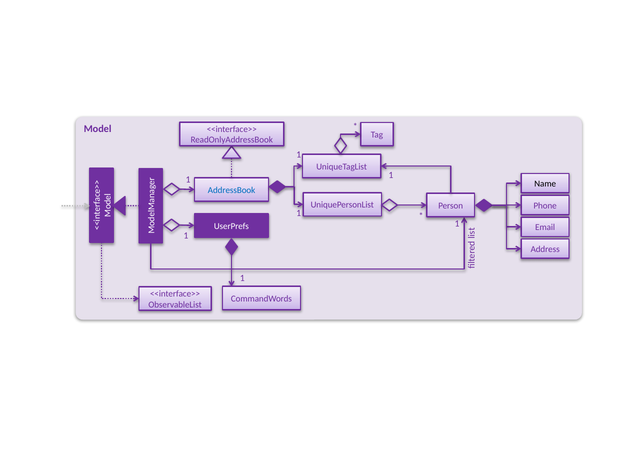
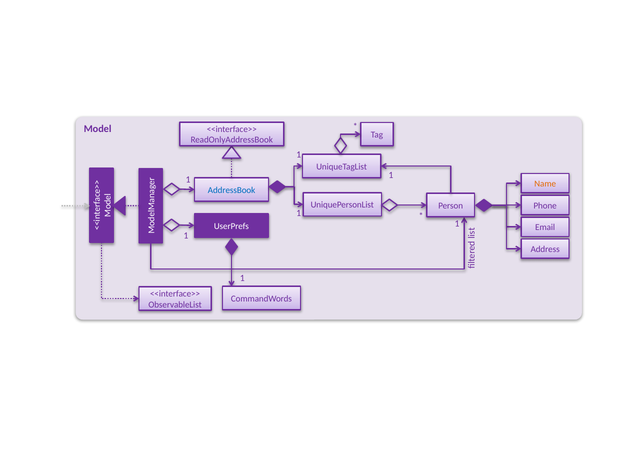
Name colour: black -> orange (545, 184)
